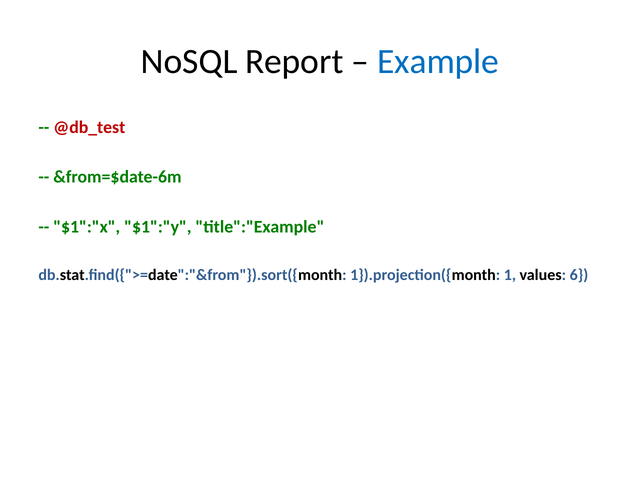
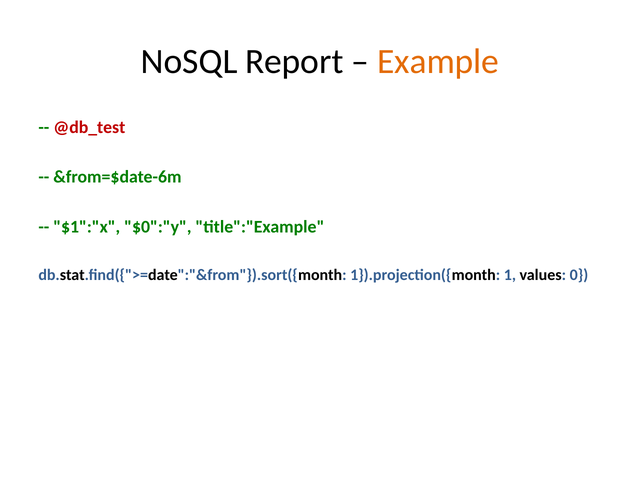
Example colour: blue -> orange (438, 62)
$1":"y: $1":"y -> $0":"y (158, 227)
6: 6 -> 0 (579, 275)
